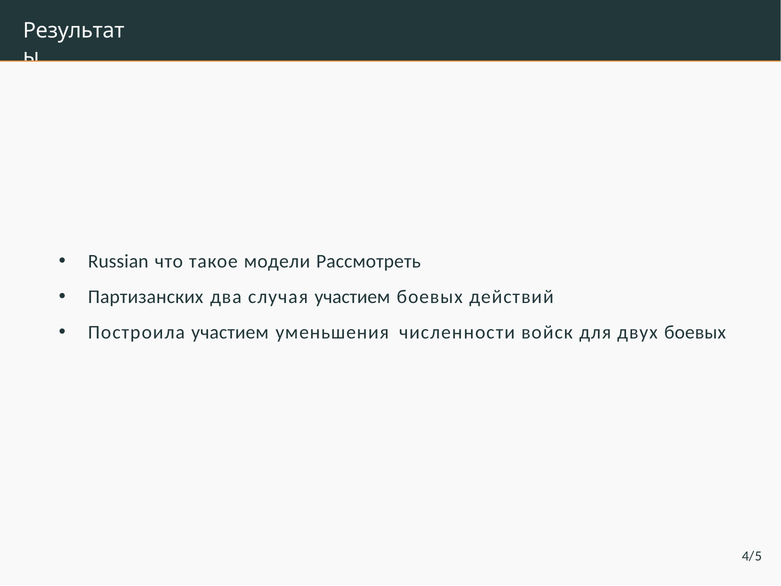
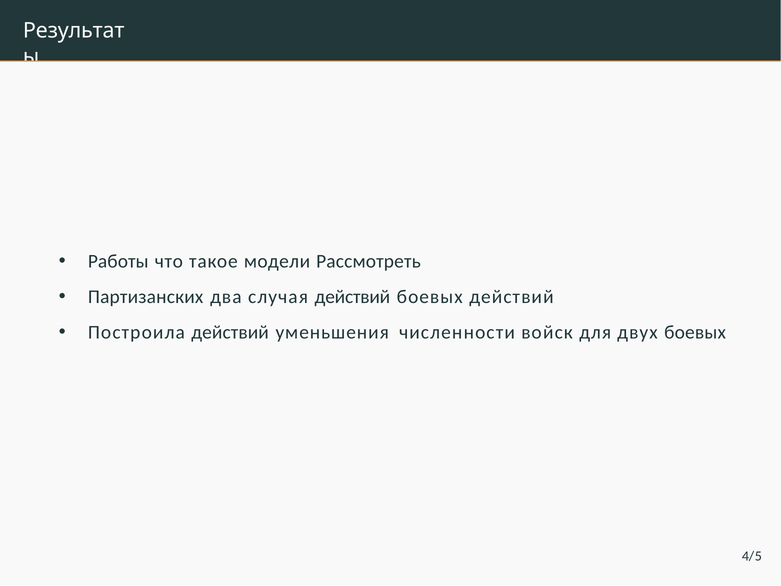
Russian: Russian -> Работы (118, 262)
случая участием: участием -> действий (352, 297)
Построила участием: участием -> действий (230, 333)
